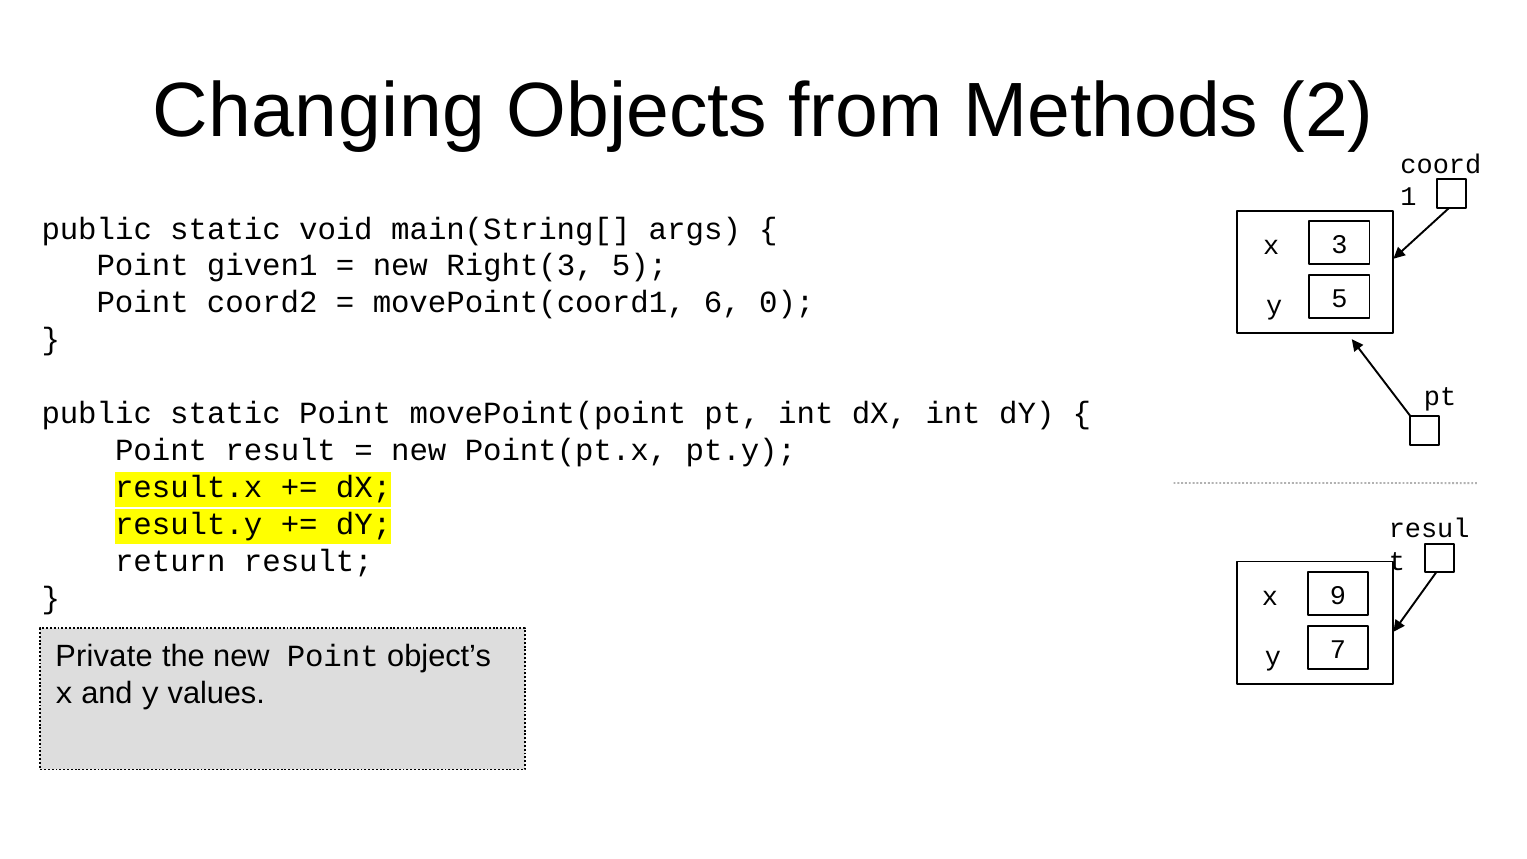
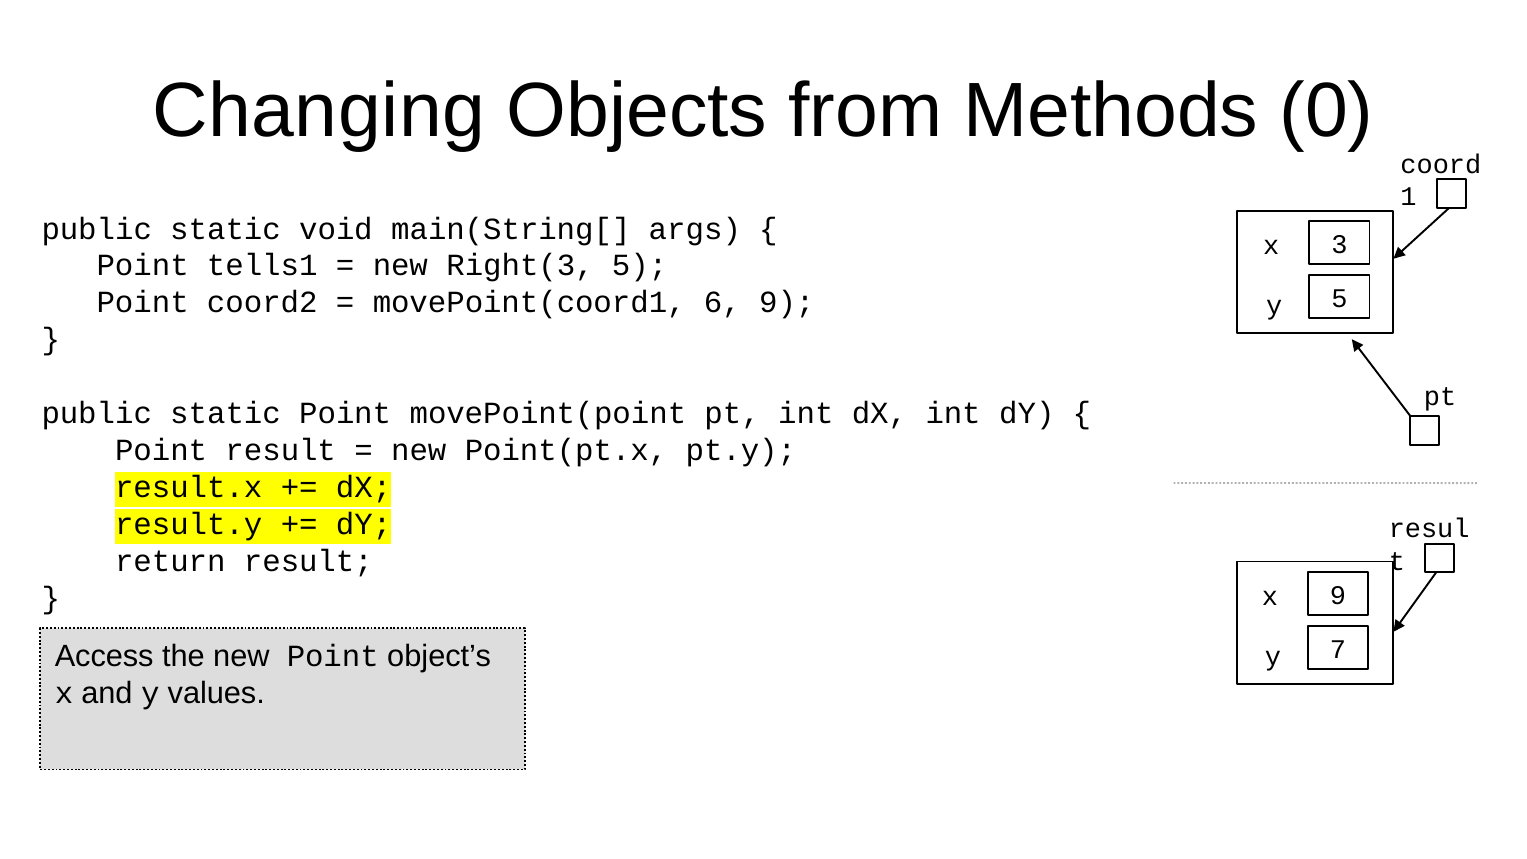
2: 2 -> 0 (1327, 111)
given1: given1 -> tells1 (262, 266)
6 0: 0 -> 9 (787, 303)
Private: Private -> Access (104, 657)
